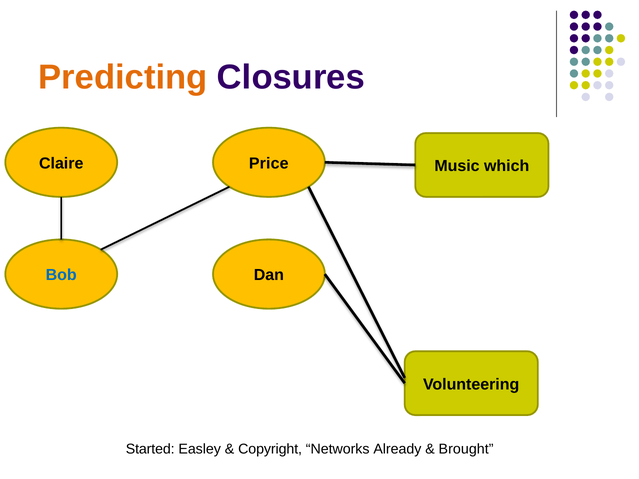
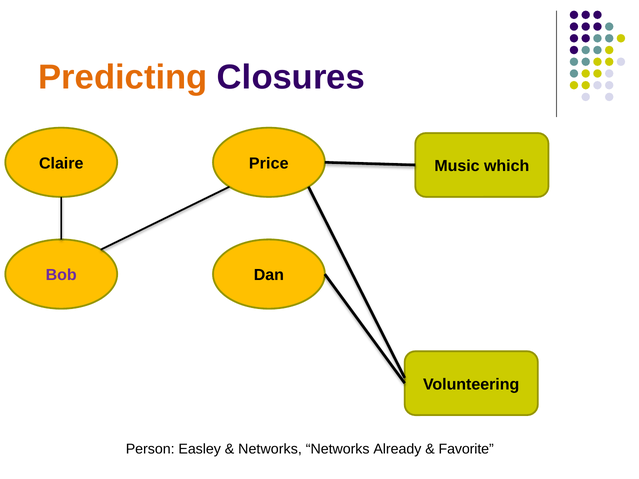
Bob colour: blue -> purple (61, 275)
Started: Started -> Person (150, 449)
Copyright: Copyright -> Networks (270, 449)
Brought: Brought -> Favorite (466, 449)
